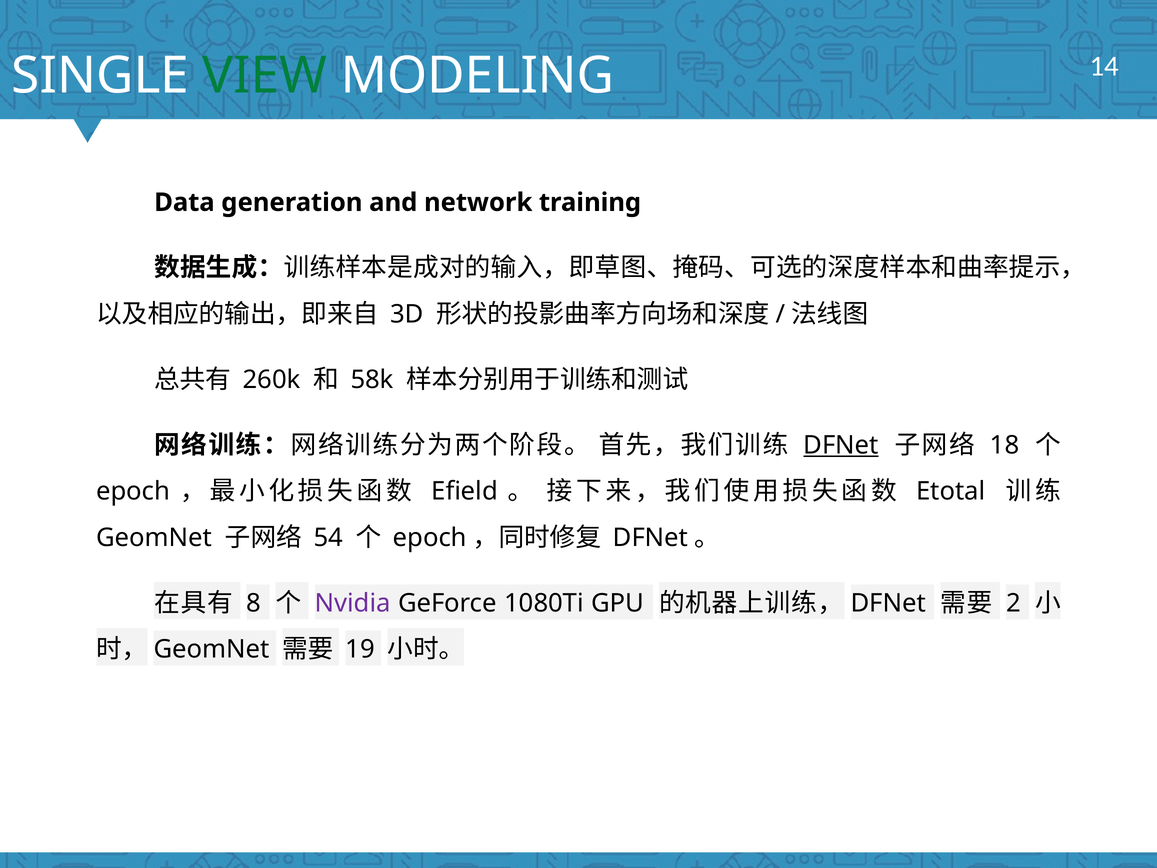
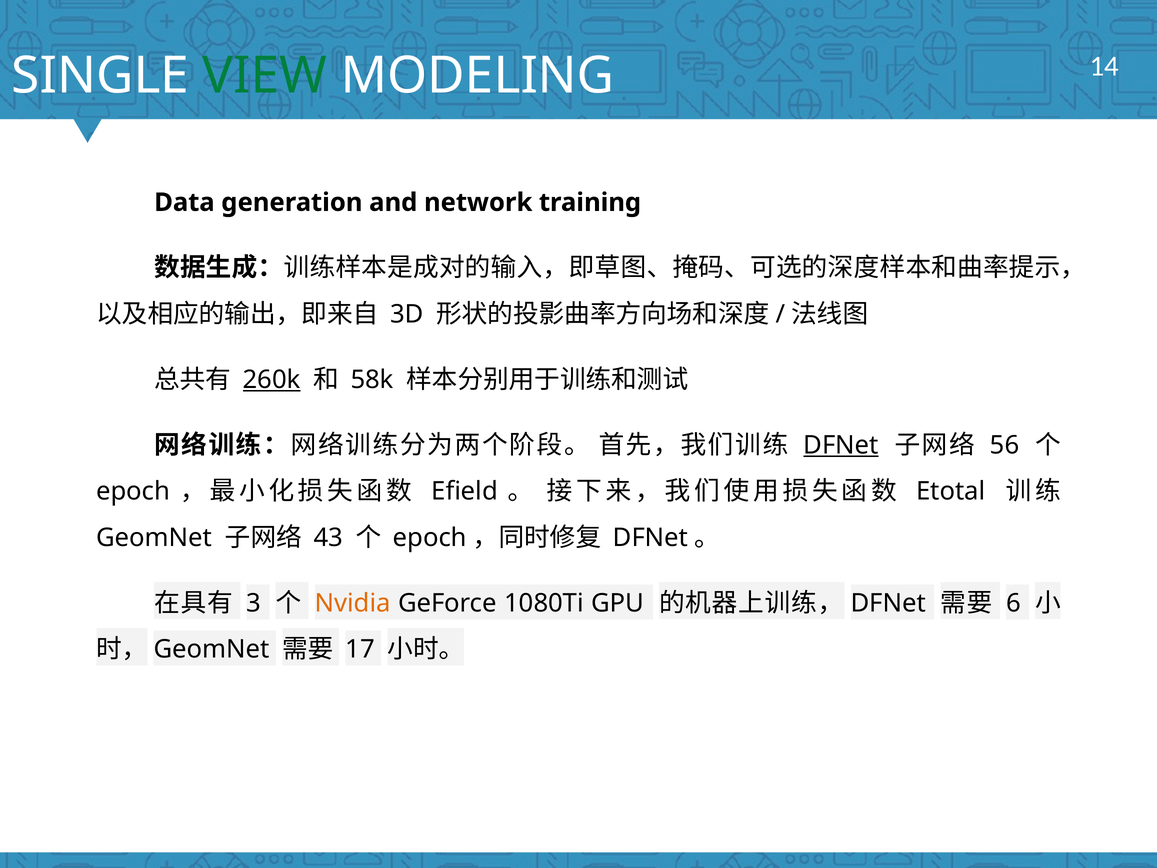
260k underline: none -> present (272, 380)
18: 18 -> 56 (1005, 445)
54: 54 -> 43 (328, 538)
8: 8 -> 3 (254, 603)
Nvidia colour: purple -> orange (353, 603)
2: 2 -> 6 (1013, 603)
19: 19 -> 17 (360, 649)
